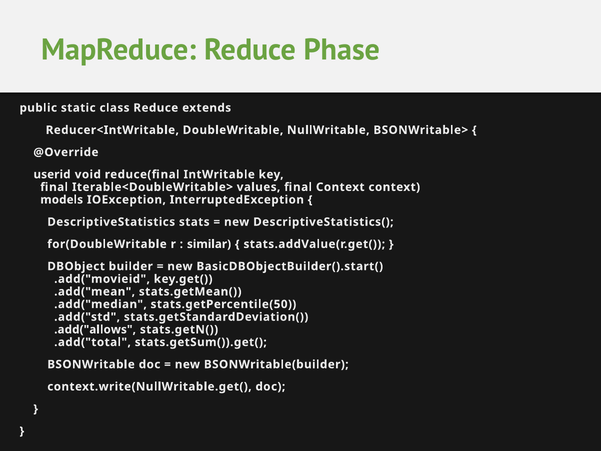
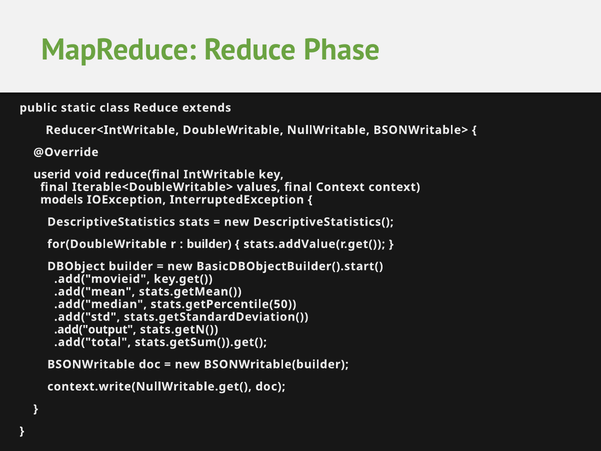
similar: similar -> builder (209, 244)
.add("allows: .add("allows -> .add("output (95, 329)
